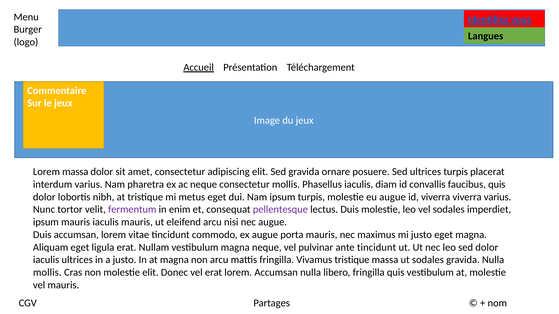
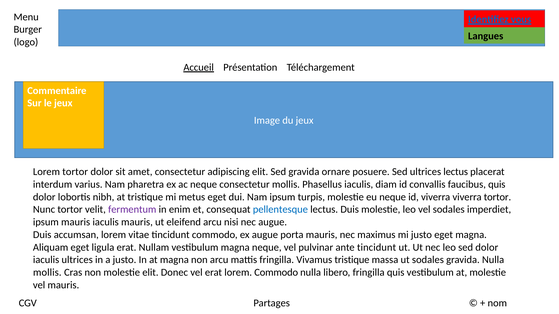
Lorem massa: massa -> tortor (75, 172)
ultrices turpis: turpis -> lectus (456, 172)
eu augue: augue -> neque (393, 197)
viverra varius: varius -> tortor (498, 197)
pellentesque colour: purple -> blue (280, 210)
lorem Accumsan: Accumsan -> Commodo (276, 273)
